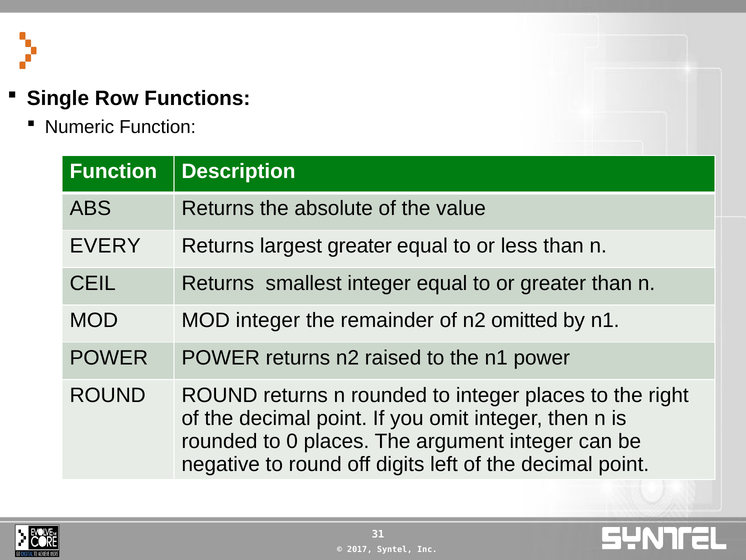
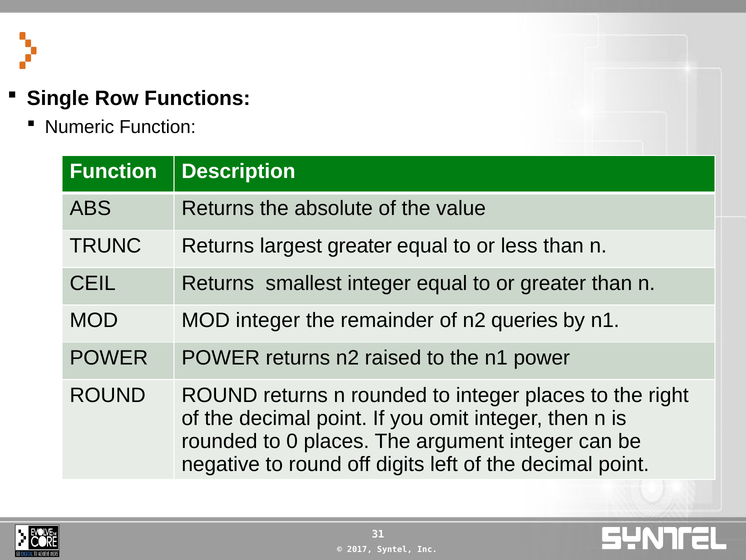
EVERY: EVERY -> TRUNC (105, 246)
omitted: omitted -> queries (525, 320)
